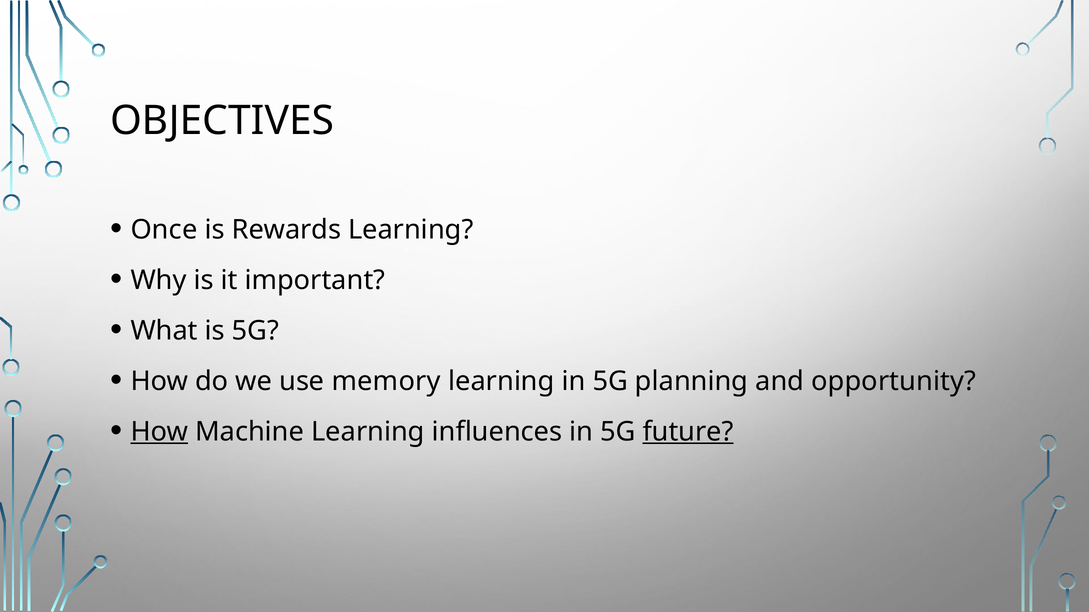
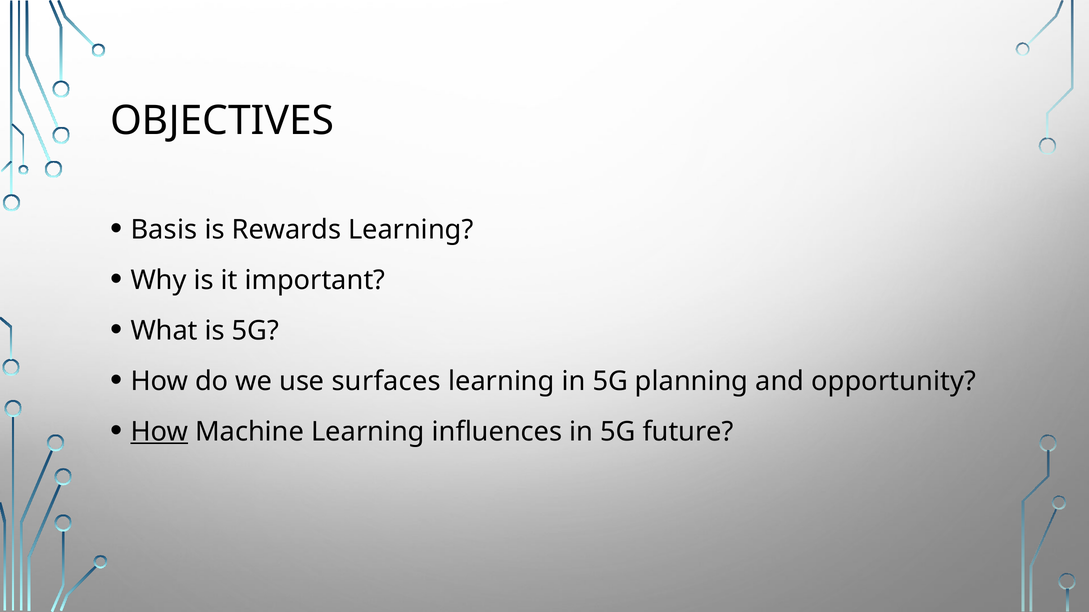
Once: Once -> Basis (164, 230)
memory: memory -> surfaces (386, 381)
future underline: present -> none (688, 432)
